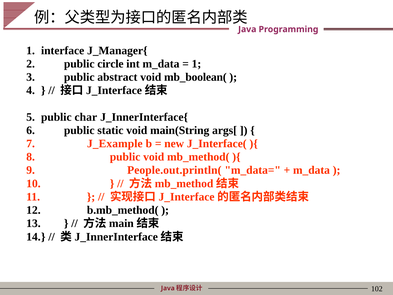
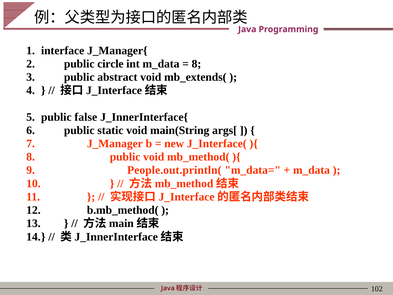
1: 1 -> 8 (196, 64)
mb_boolean(: mb_boolean( -> mb_extends( (195, 77)
char: char -> false (86, 117)
J_Example: J_Example -> J_Manager (115, 143)
